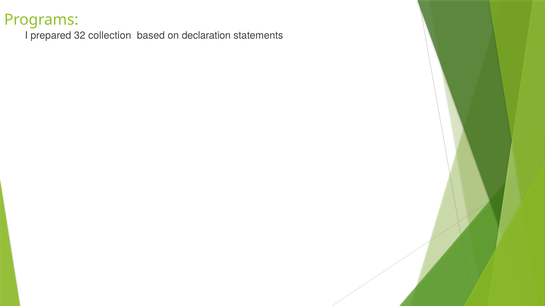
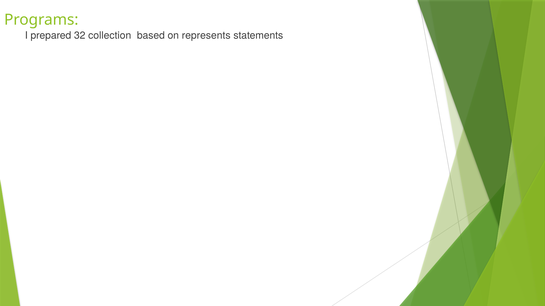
declaration: declaration -> represents (206, 35)
